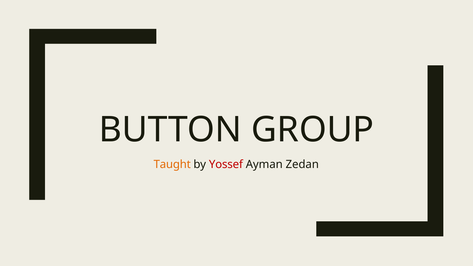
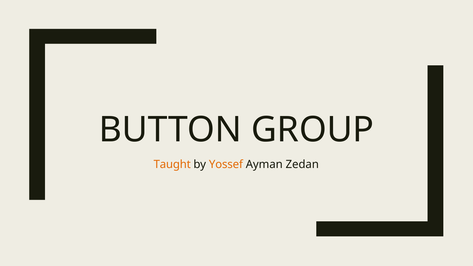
Yossef colour: red -> orange (226, 164)
